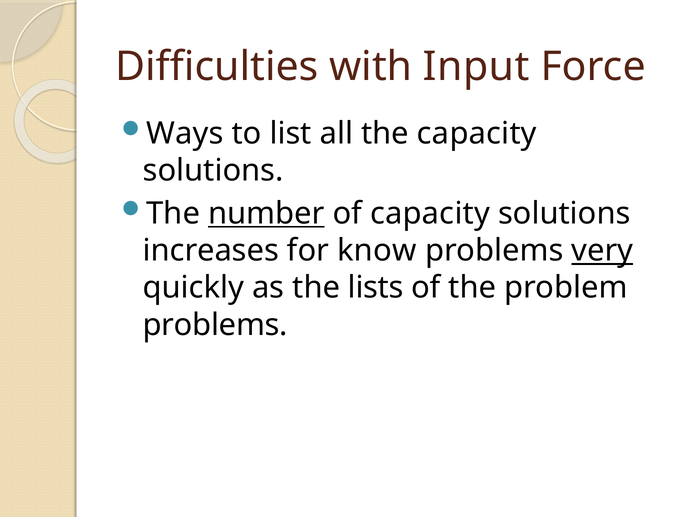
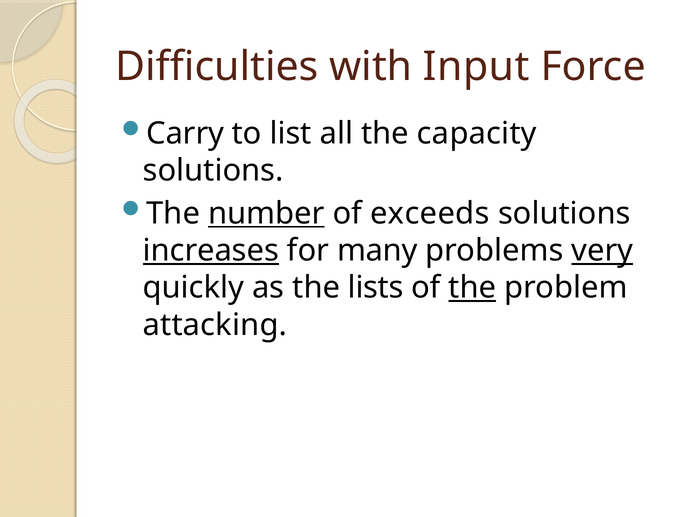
Ways: Ways -> Carry (185, 133)
of capacity: capacity -> exceeds (430, 214)
increases underline: none -> present (211, 251)
know: know -> many (377, 251)
the underline: none -> present (472, 288)
problems: problems -> attacking (215, 325)
